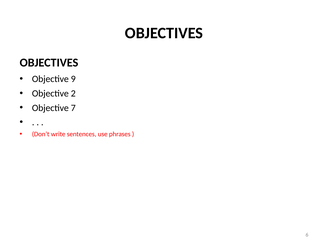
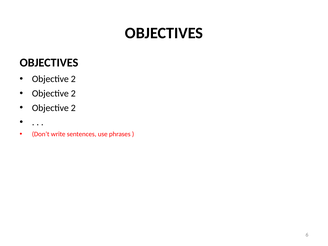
9: 9 -> 2 (73, 79)
7: 7 -> 2 (73, 108)
